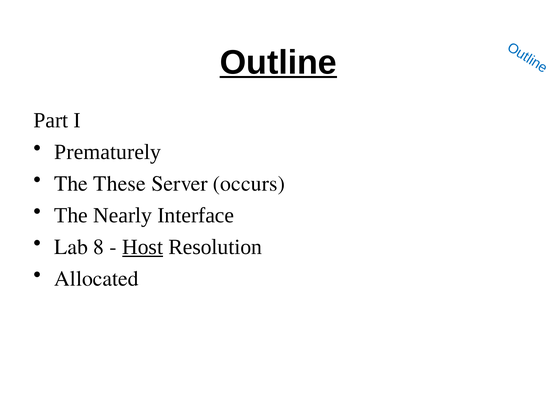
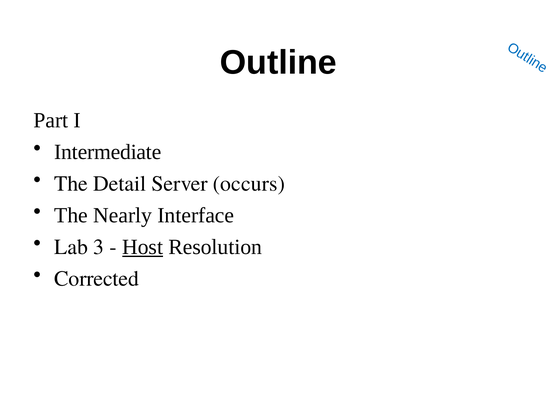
Outline underline: present -> none (278, 62)
Prematurely: Prematurely -> Intermediate (108, 152)
These: These -> Detail (120, 184)
8: 8 -> 3 (99, 247)
Allocated: Allocated -> Corrected (97, 279)
